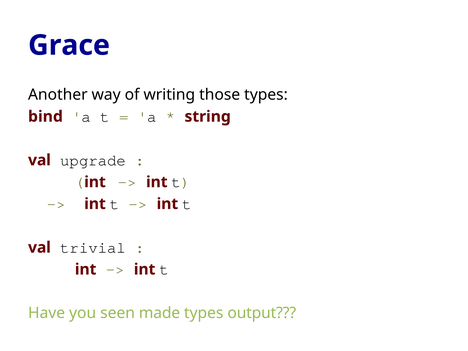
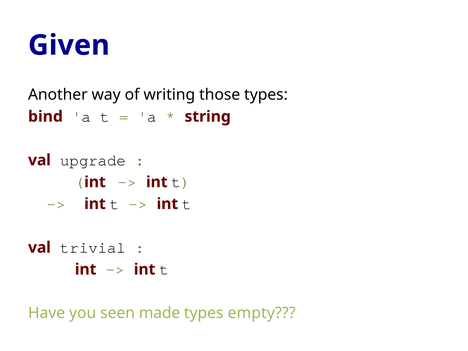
Grace: Grace -> Given (69, 45)
output: output -> empty (262, 313)
